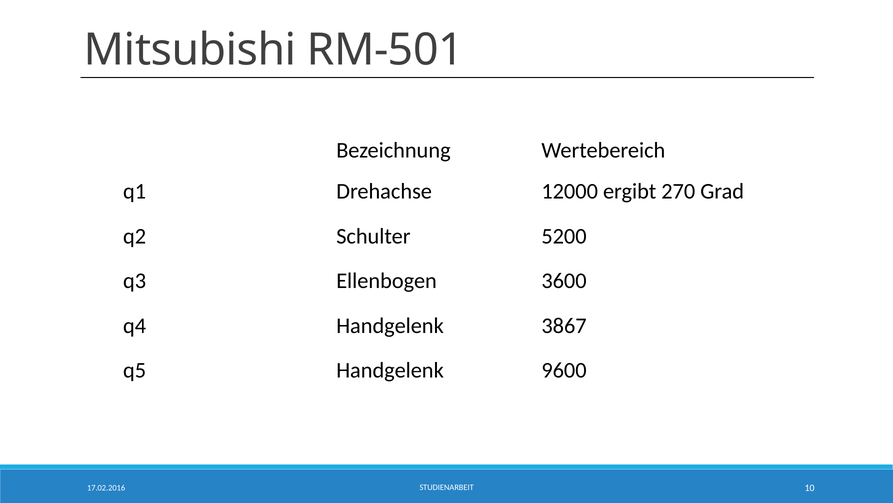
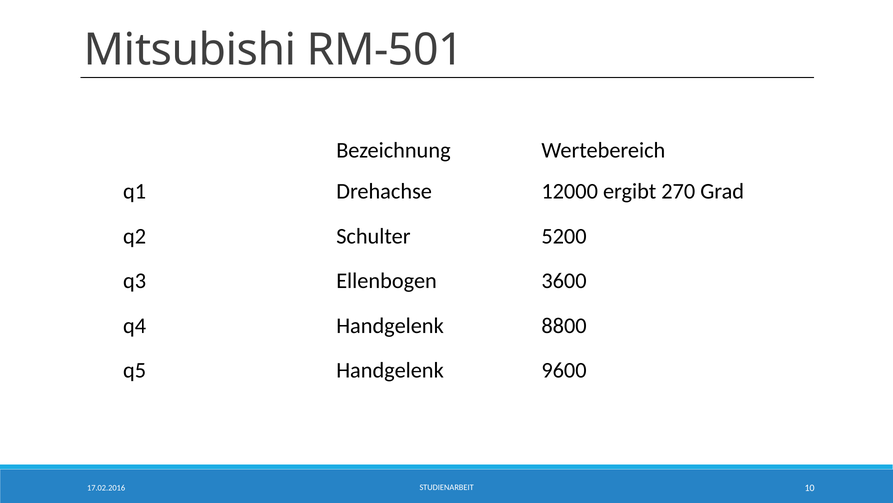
3867: 3867 -> 8800 (564, 325)
